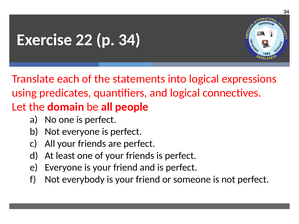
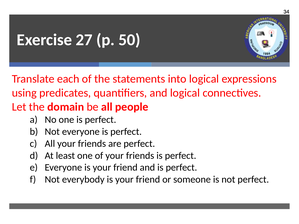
22: 22 -> 27 (84, 40)
p 34: 34 -> 50 (129, 40)
